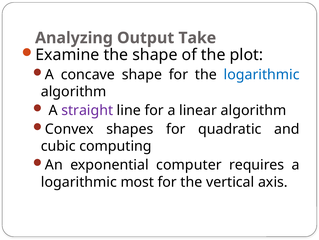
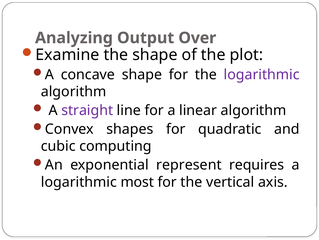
Take: Take -> Over (197, 38)
logarithmic colour: blue -> purple (262, 74)
computer: computer -> represent (189, 164)
